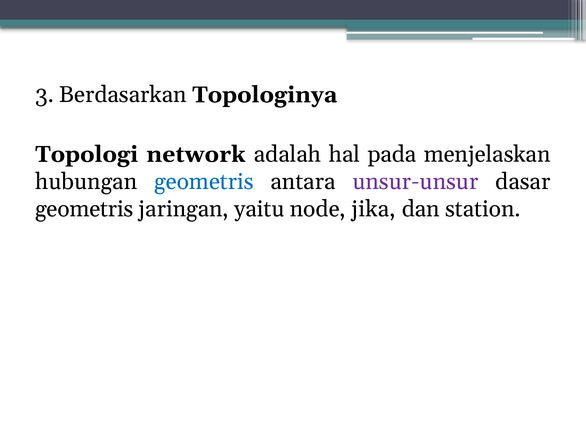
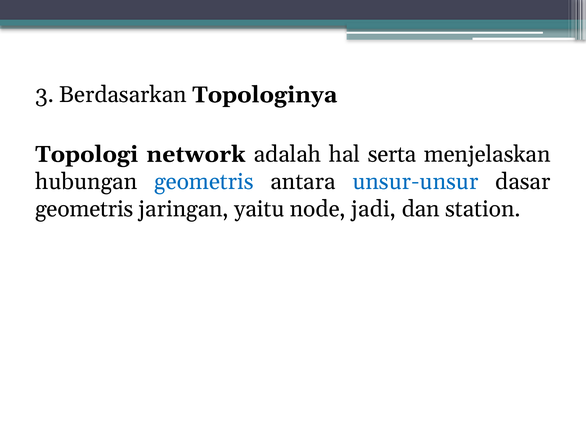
pada: pada -> serta (392, 155)
unsur-unsur colour: purple -> blue (415, 182)
jika: jika -> jadi (374, 209)
